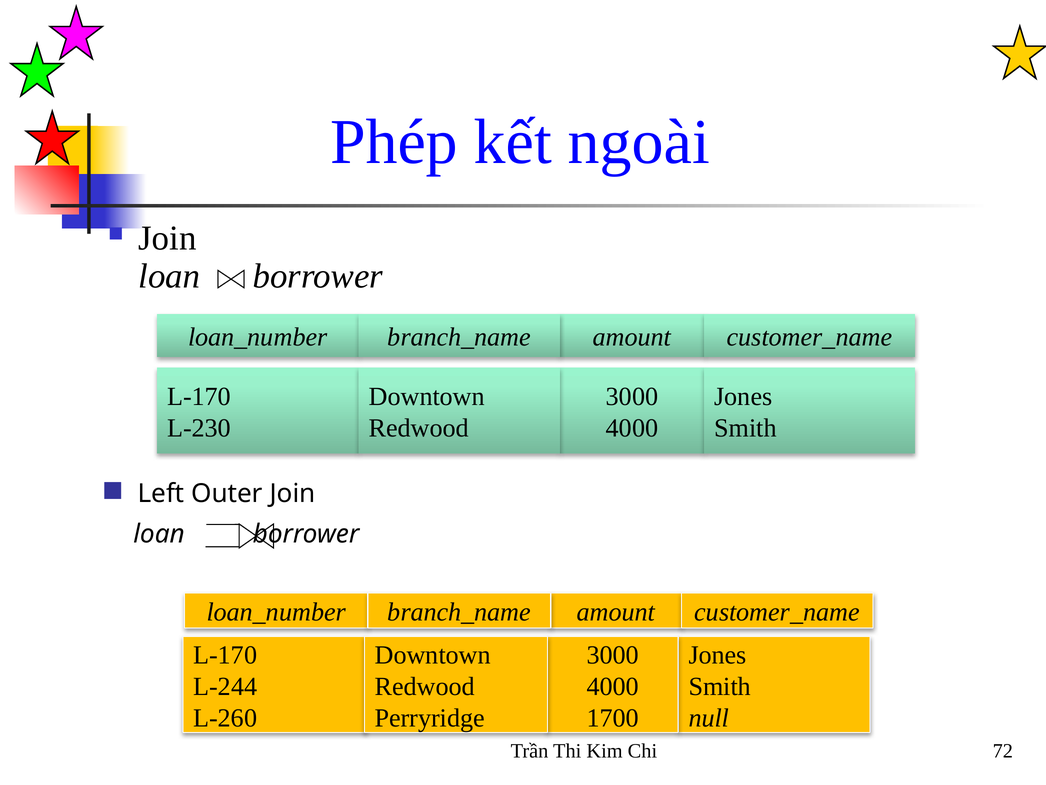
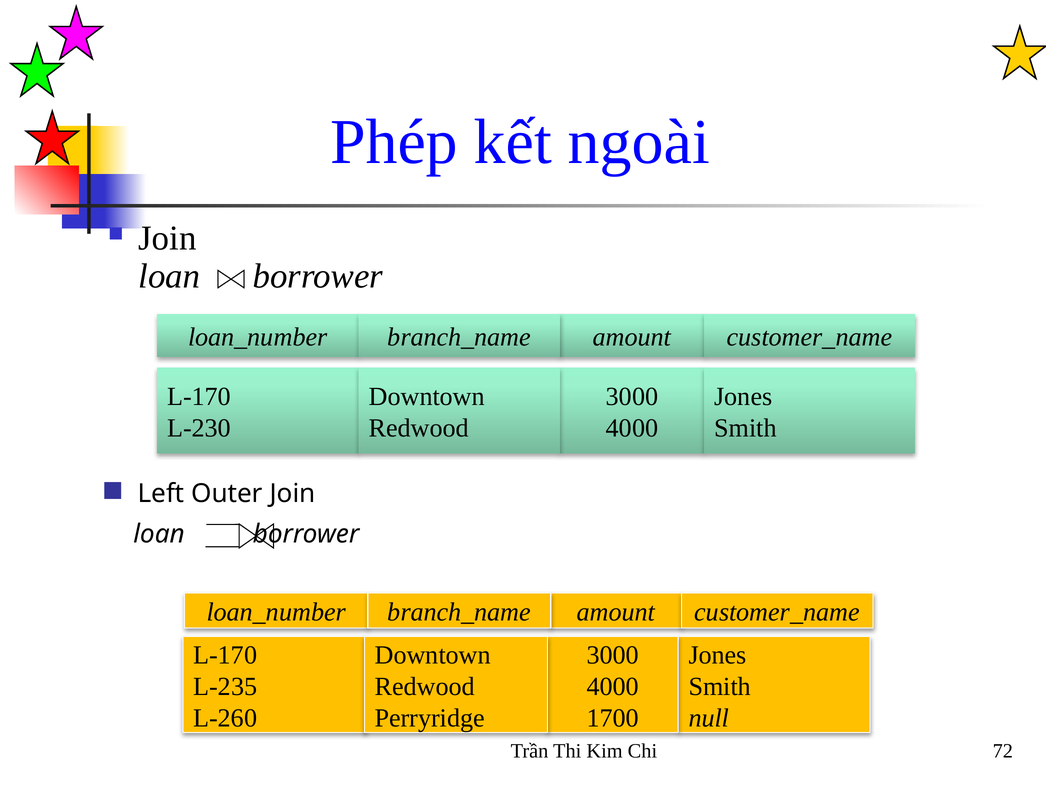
L-244: L-244 -> L-235 (225, 686)
